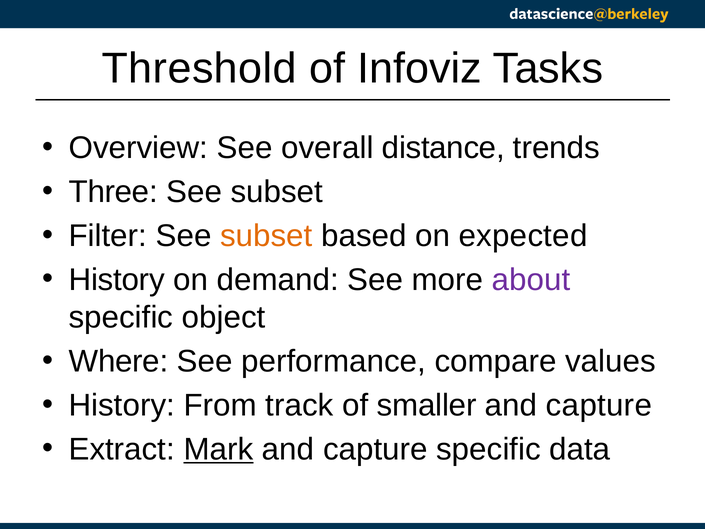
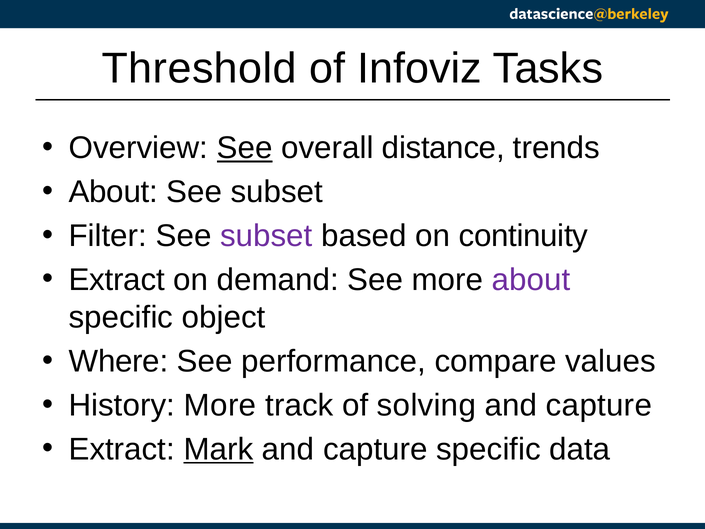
See underline: none -> present (245, 148)
Three: Three -> About (113, 192)
subset colour: orange -> purple (266, 236)
expected: expected -> continuity (523, 236)
History: History -> Extract (117, 280)
History From: From -> More (220, 405)
smaller: smaller -> solving (426, 405)
